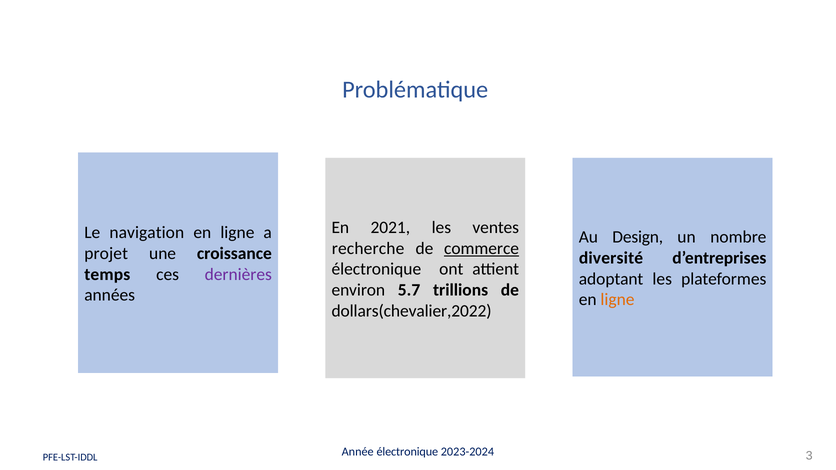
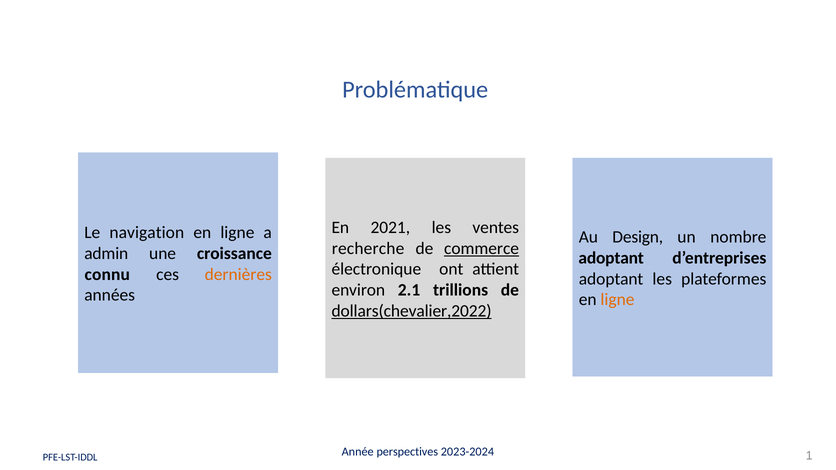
projet: projet -> admin (106, 254)
diversité: diversité -> adoptant (611, 258)
temps: temps -> connu (107, 274)
dernières colour: purple -> orange (238, 274)
5.7: 5.7 -> 2.1 (409, 290)
dollars(chevalier,2022 underline: none -> present (412, 311)
Année électronique: électronique -> perspectives (407, 452)
3: 3 -> 1 (809, 456)
